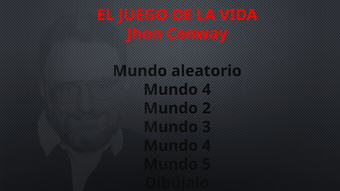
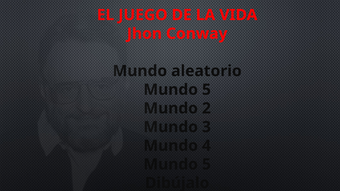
4: 4 -> 5 (206, 90)
